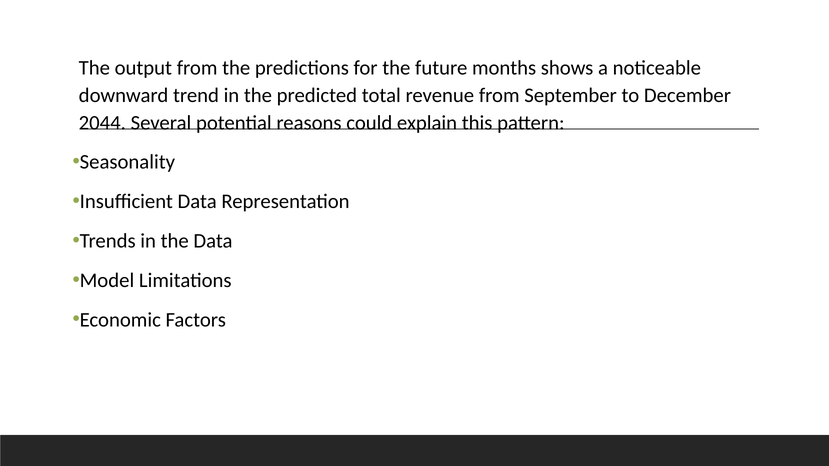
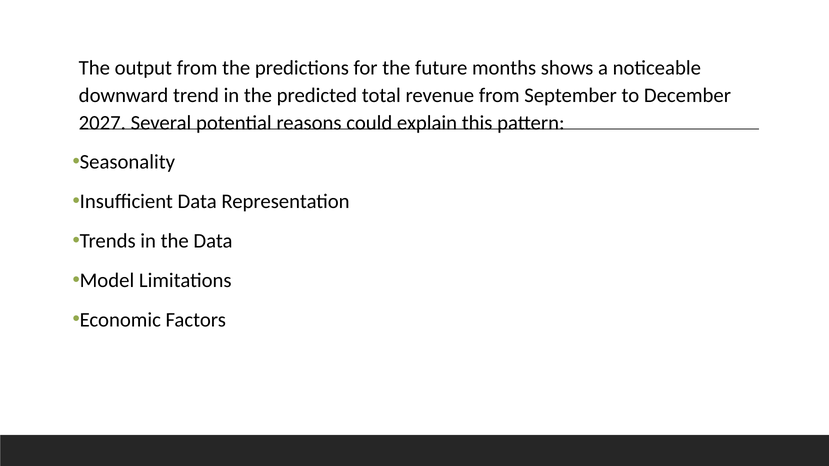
2044: 2044 -> 2027 (102, 123)
